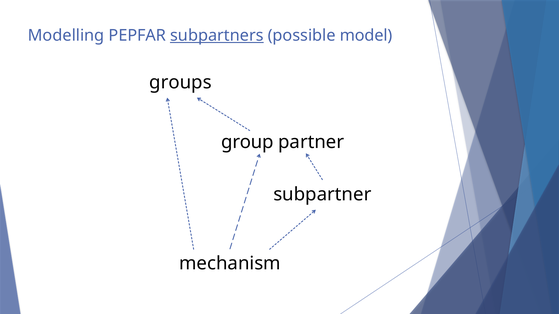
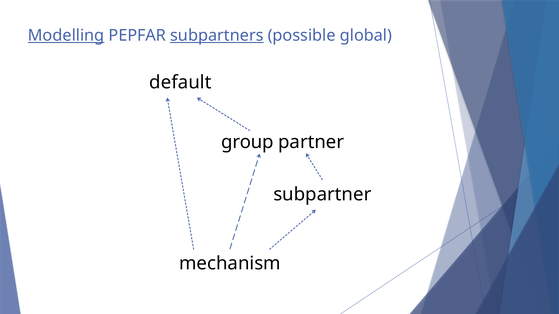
Modelling underline: none -> present (66, 36)
model: model -> global (366, 36)
groups: groups -> default (180, 83)
